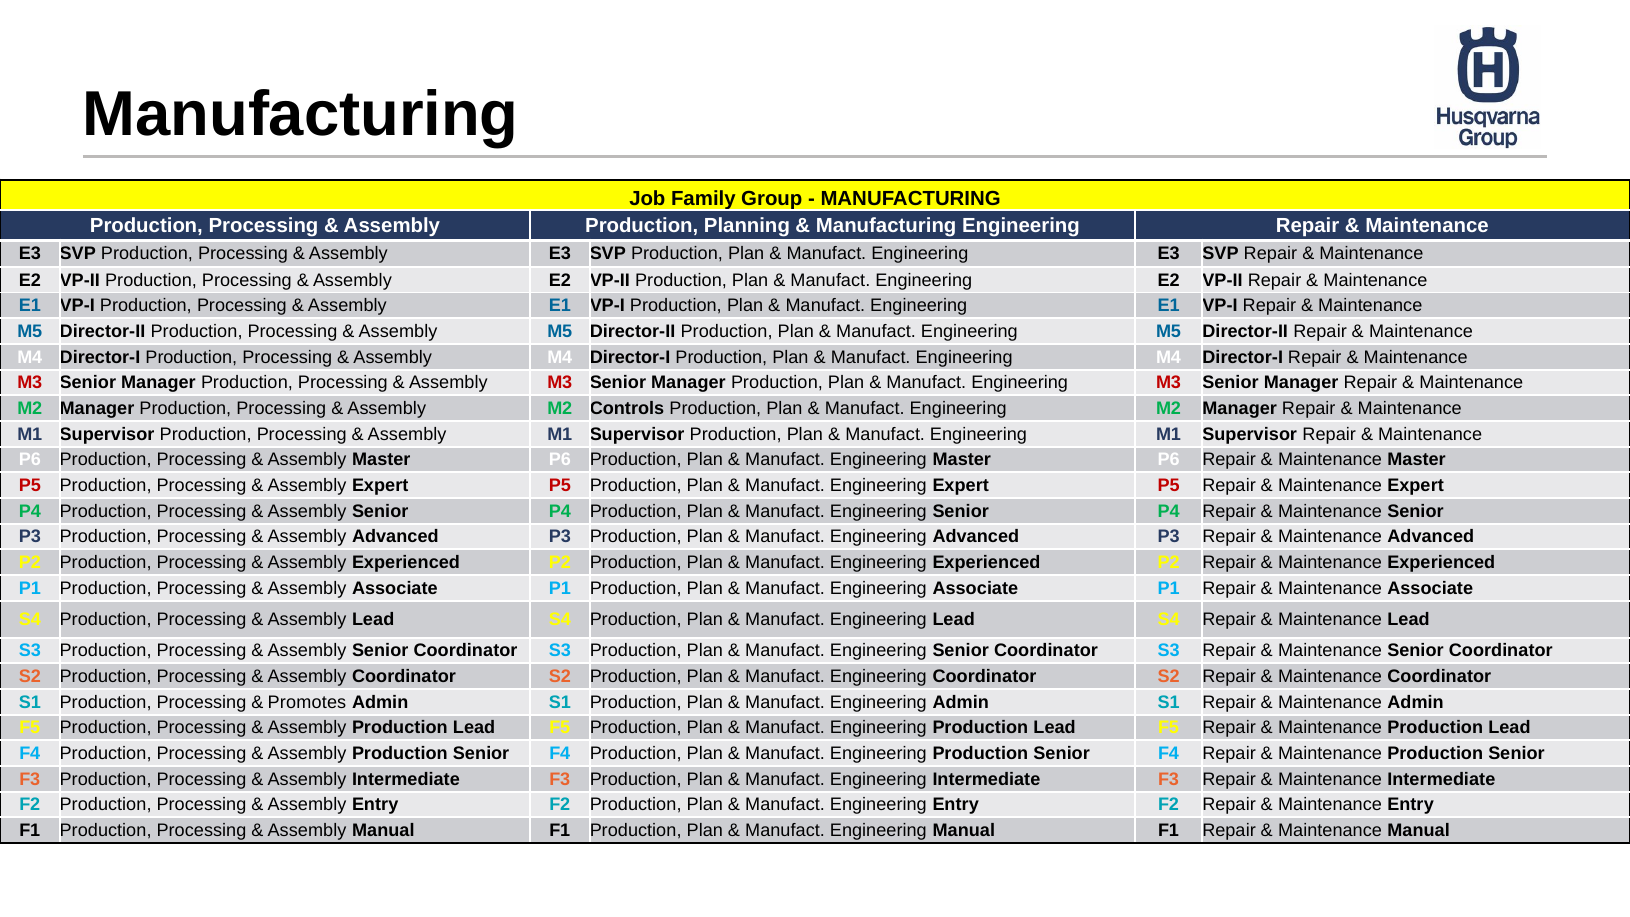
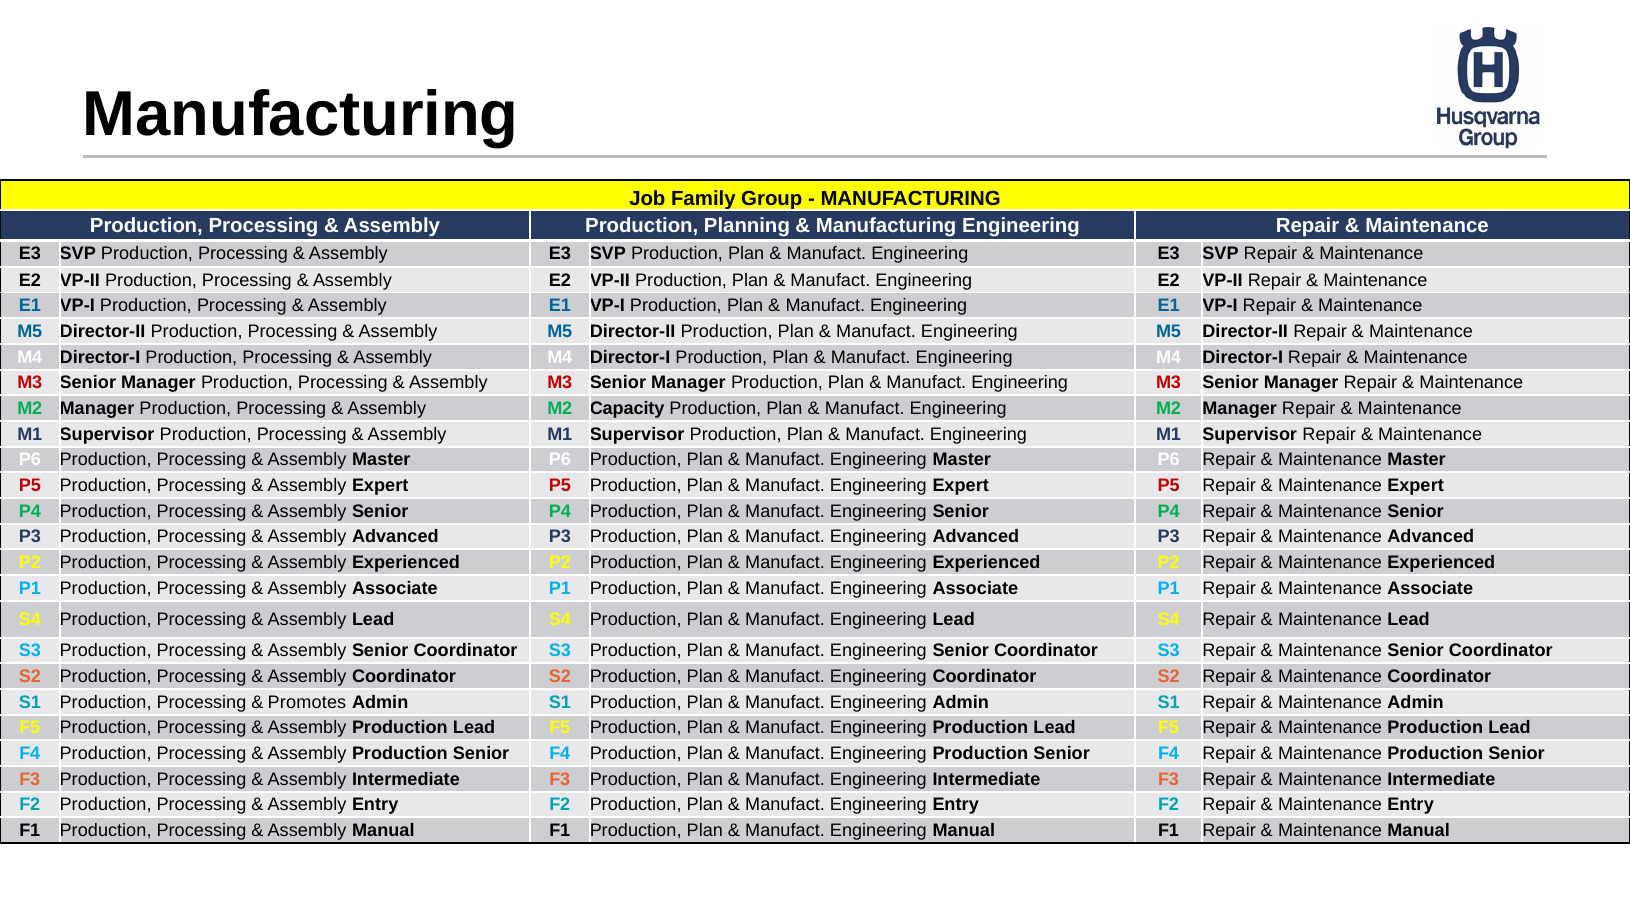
Controls: Controls -> Capacity (627, 408)
